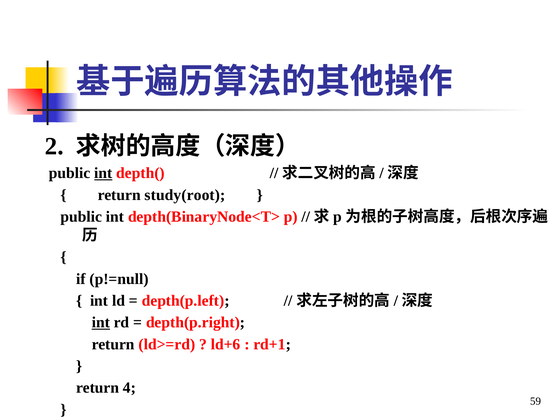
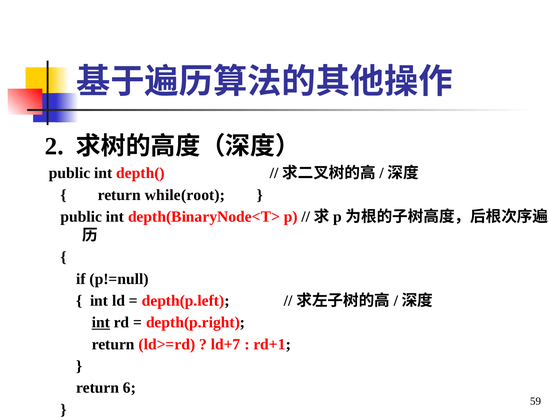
int underline: present -> none (103, 173)
study(root: study(root -> while(root (185, 195)
ld+6: ld+6 -> ld+7 (226, 344)
4: 4 -> 6 (129, 388)
